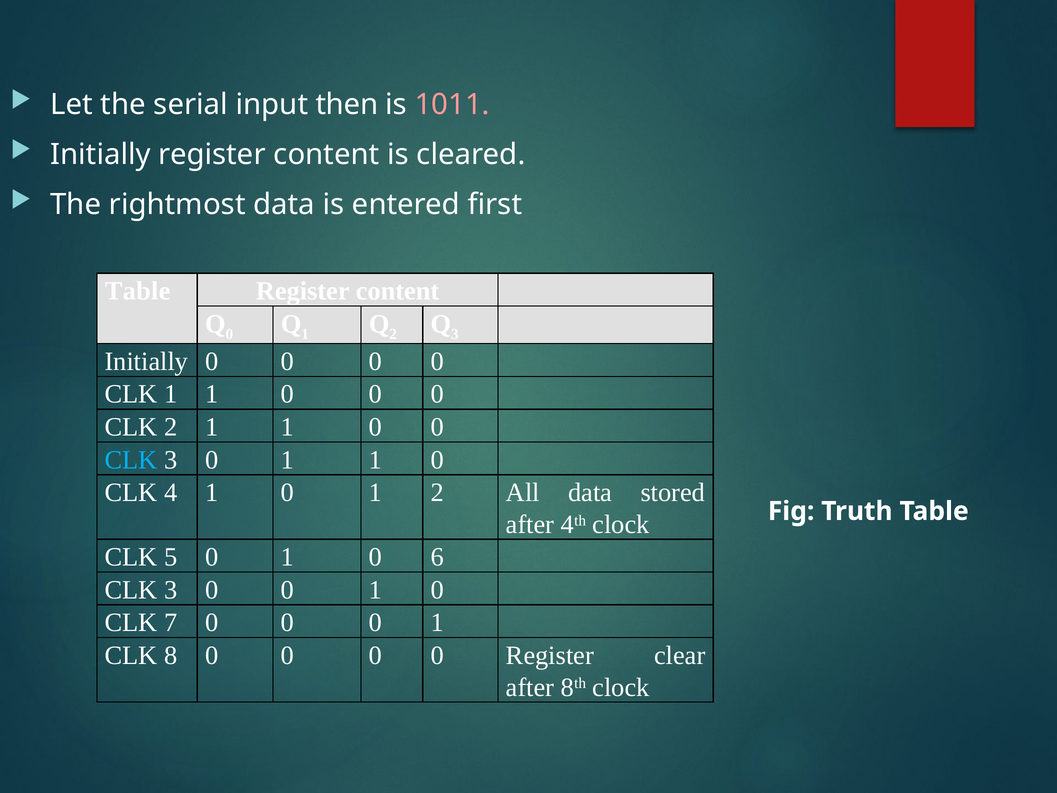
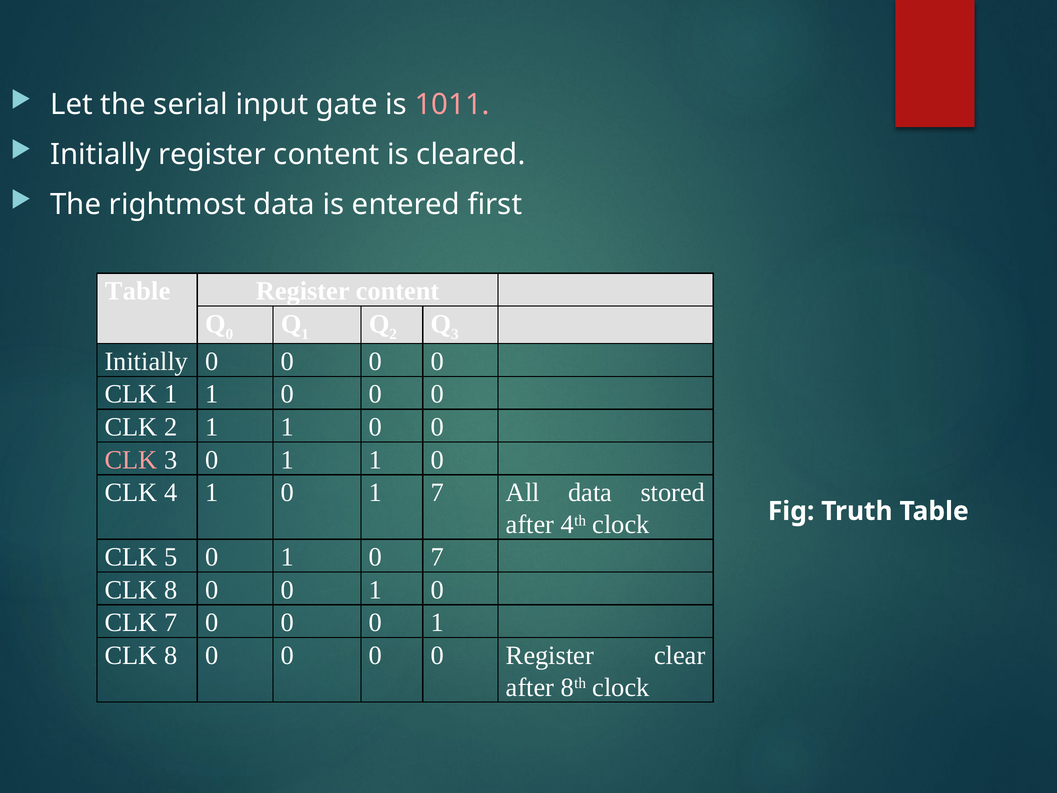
then: then -> gate (347, 104)
CLK colour: light blue -> pink (131, 460)
1 2: 2 -> 7 (437, 492)
0 6: 6 -> 7 (437, 557)
3: 3 -> 8 (171, 590)
